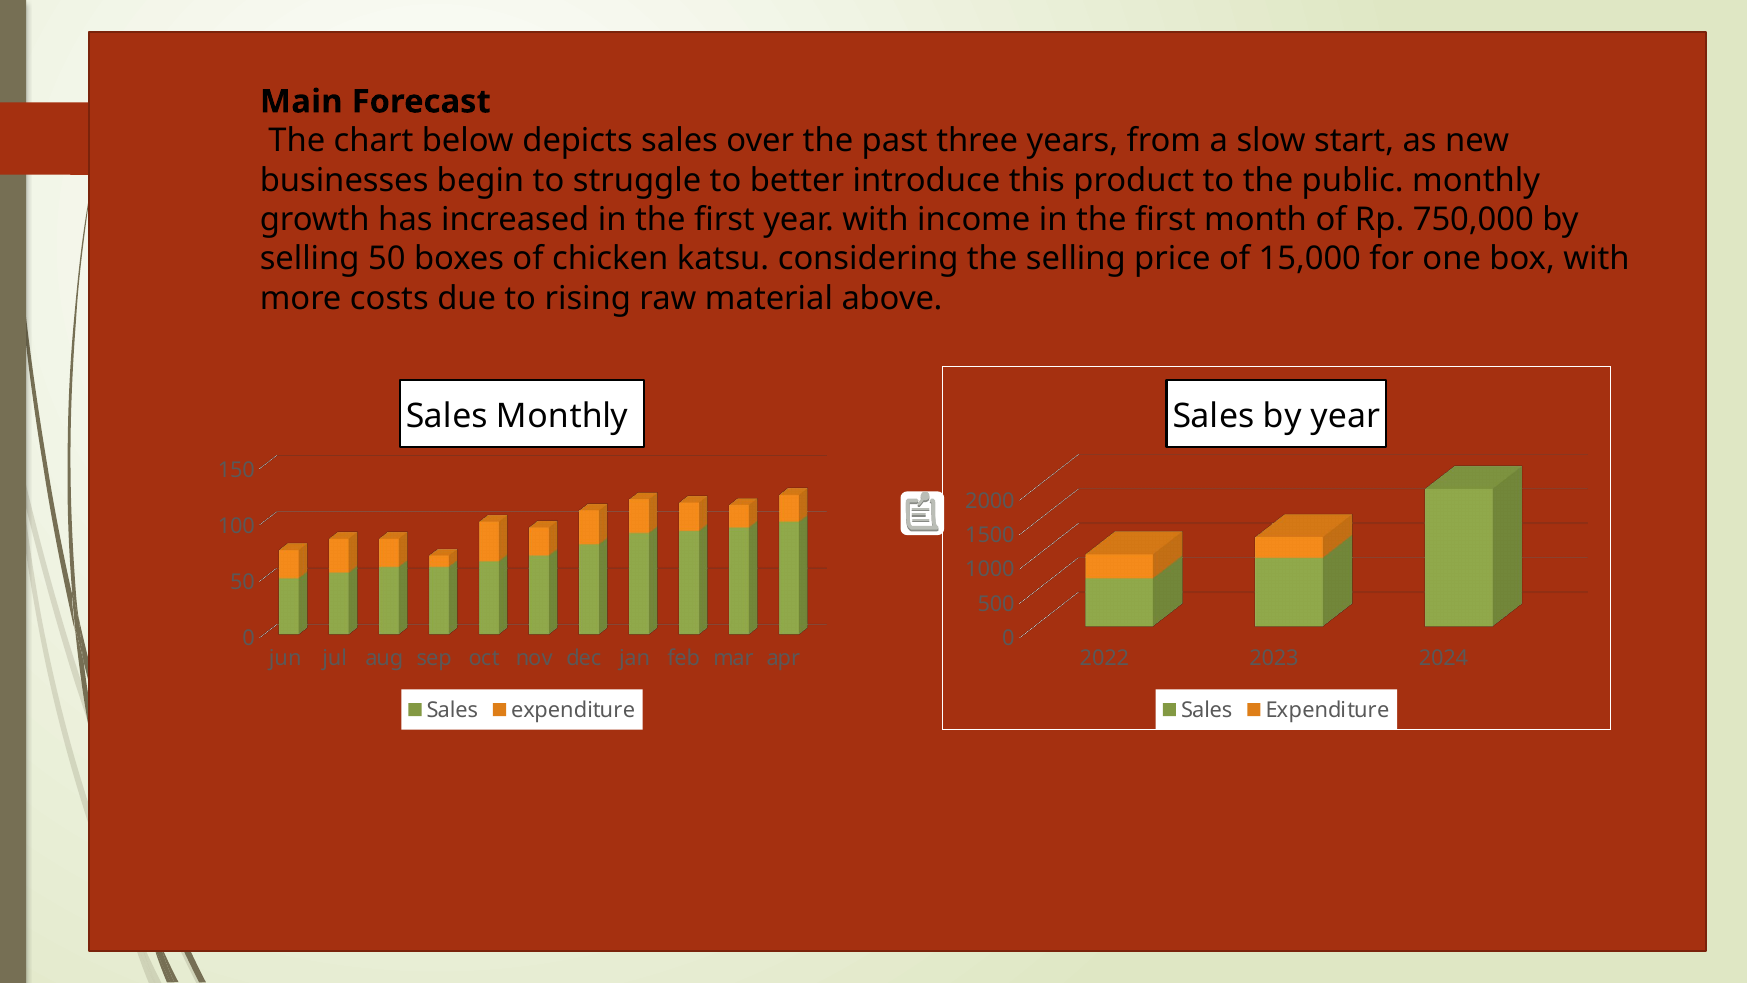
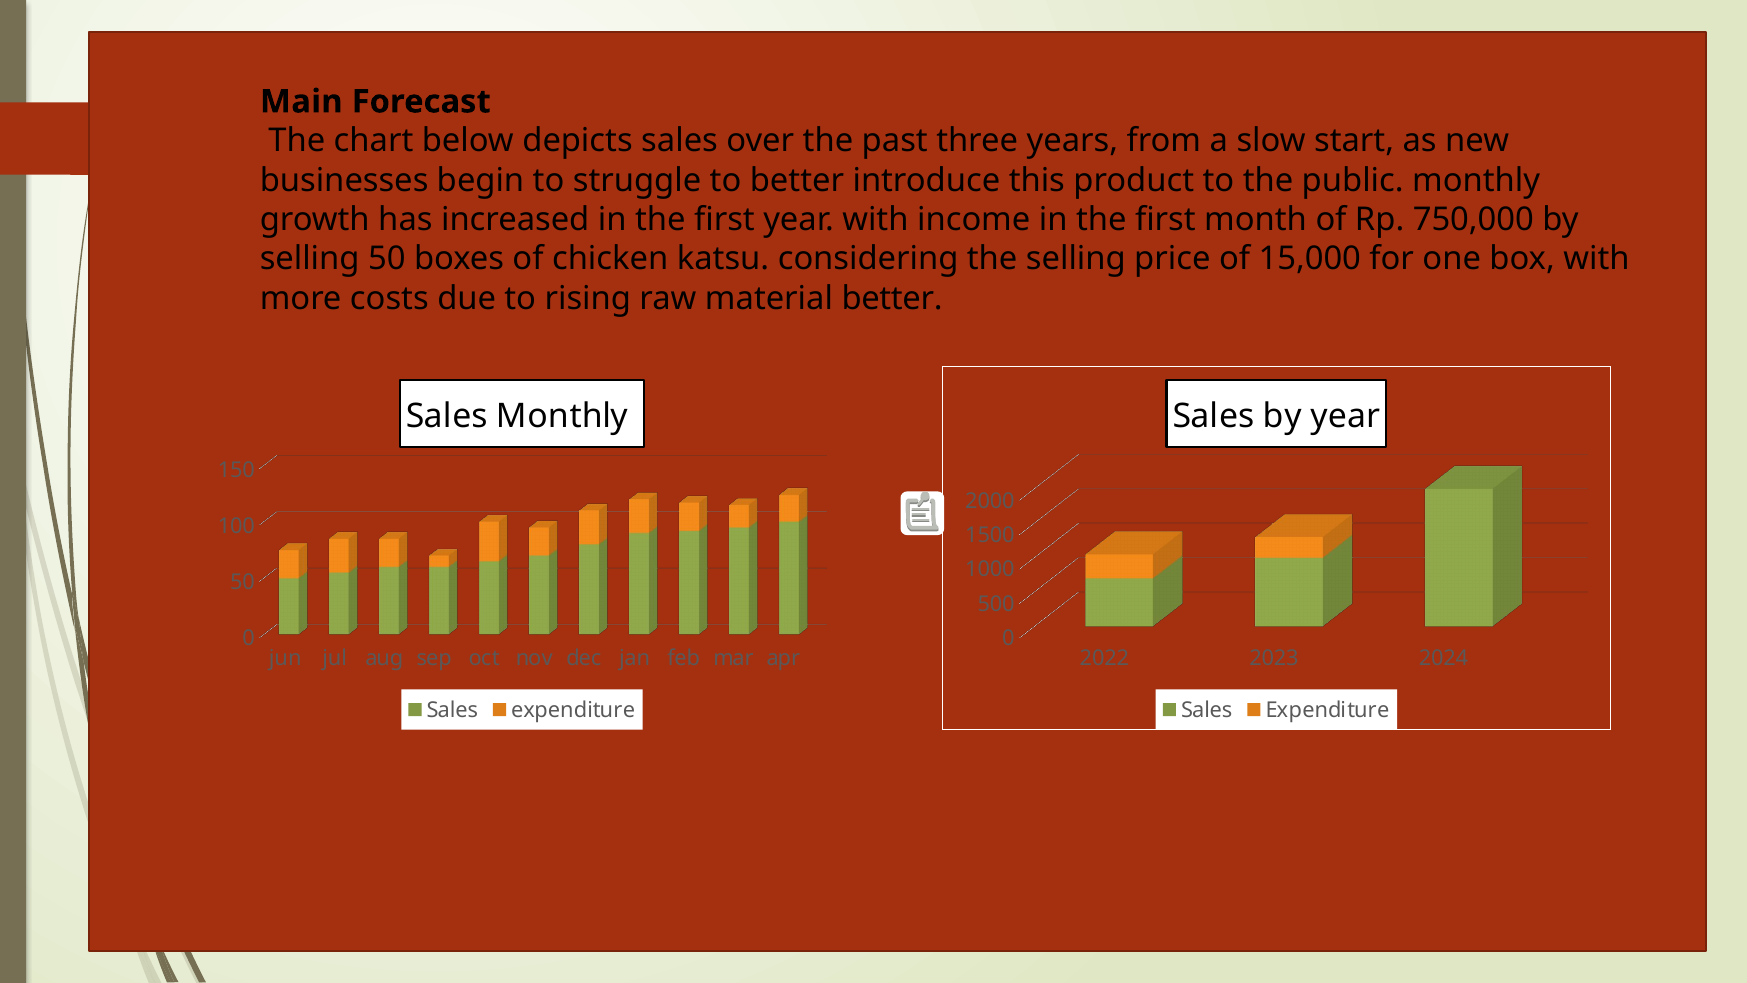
material above: above -> better (892, 298)
